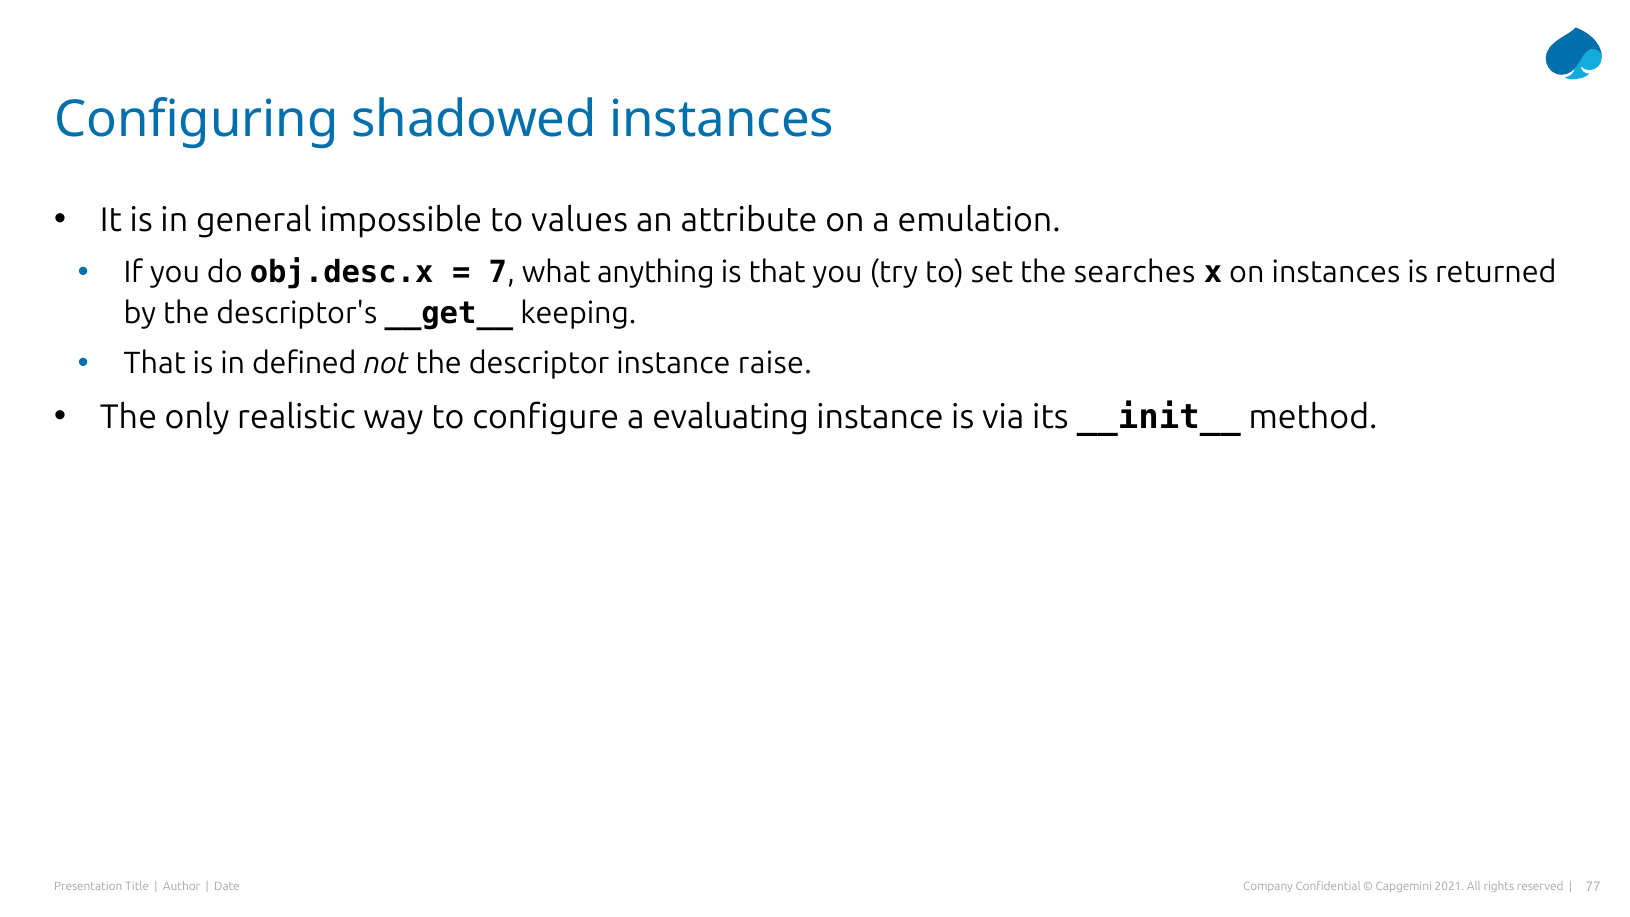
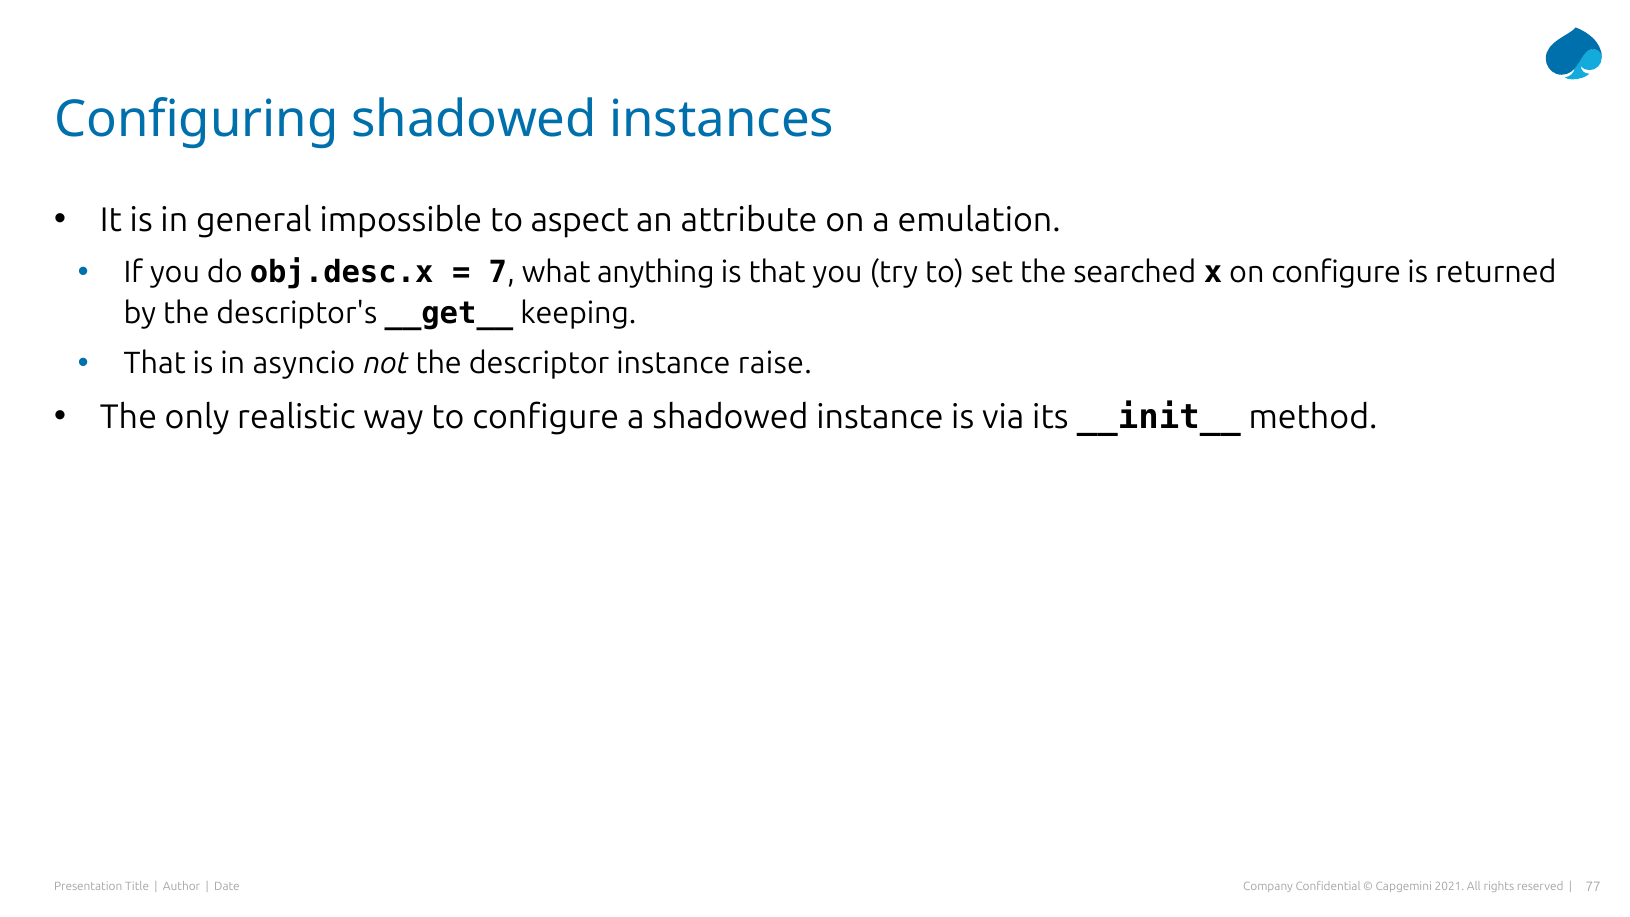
values: values -> aspect (580, 220)
searches: searches -> searched (1135, 273)
on instances: instances -> configure (1336, 273)
defined: defined -> asyncio (304, 364)
a evaluating: evaluating -> shadowed (730, 417)
